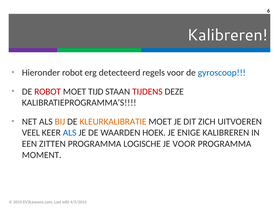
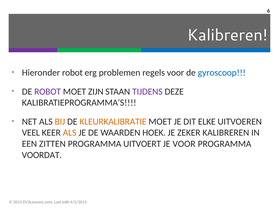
detecteerd: detecteerd -> problemen (120, 73)
ROBOT colour: red -> purple (48, 92)
TIJD: TIJD -> ZIJN (96, 92)
TIJDENS colour: red -> purple (147, 92)
ZICH: ZICH -> ELKE (207, 122)
ALS colour: blue -> orange (70, 133)
ENIGE: ENIGE -> ZEKER (189, 133)
LOGISCHE: LOGISCHE -> UITVOERT (142, 144)
MOMENT: MOMENT -> VOORDAT (42, 155)
